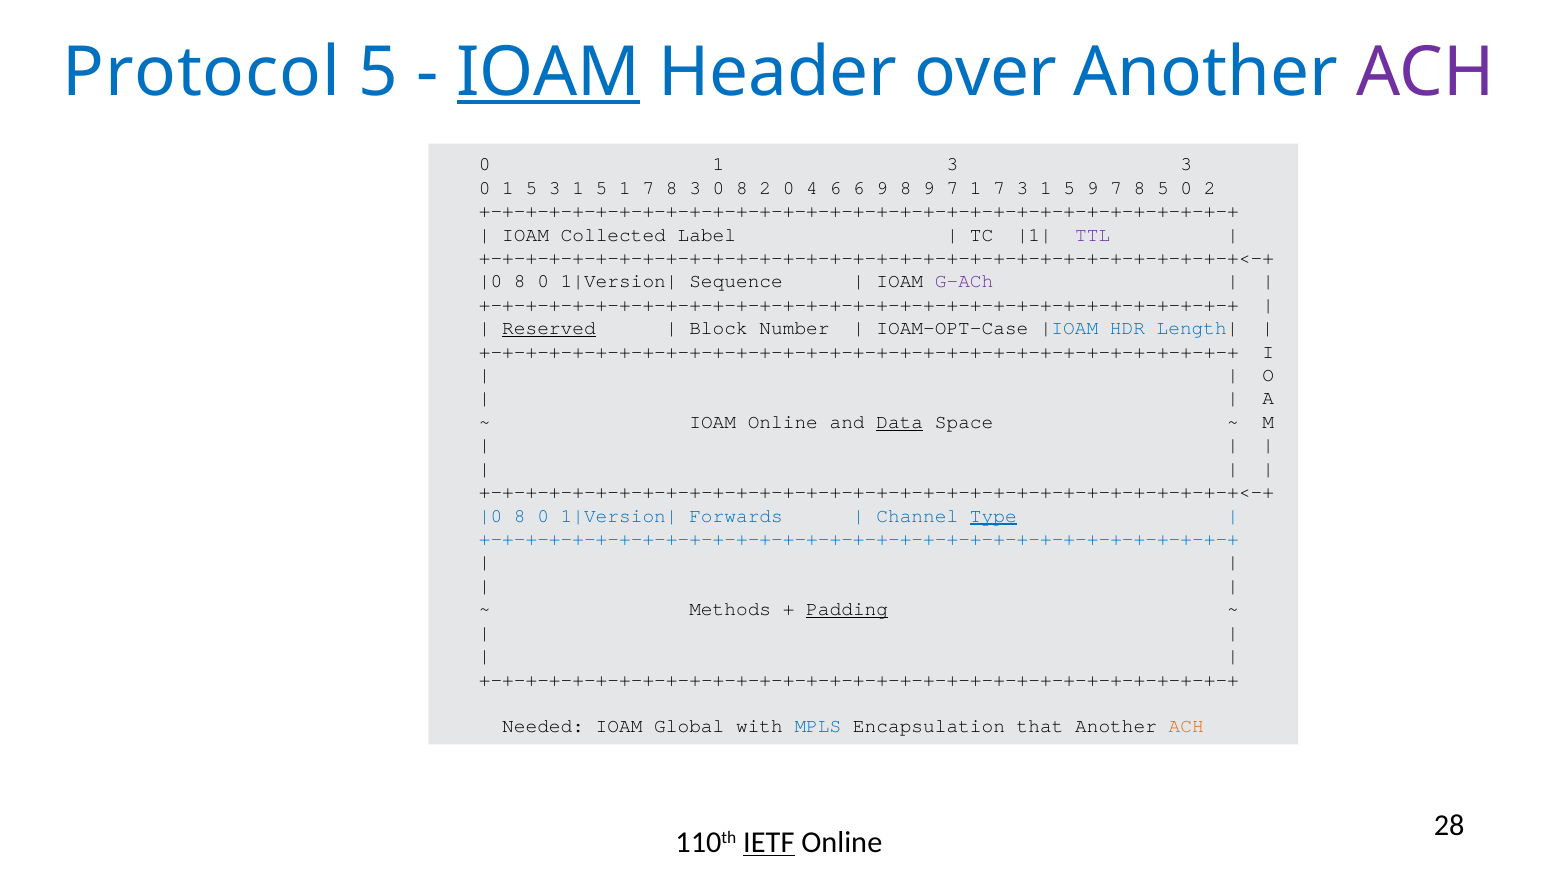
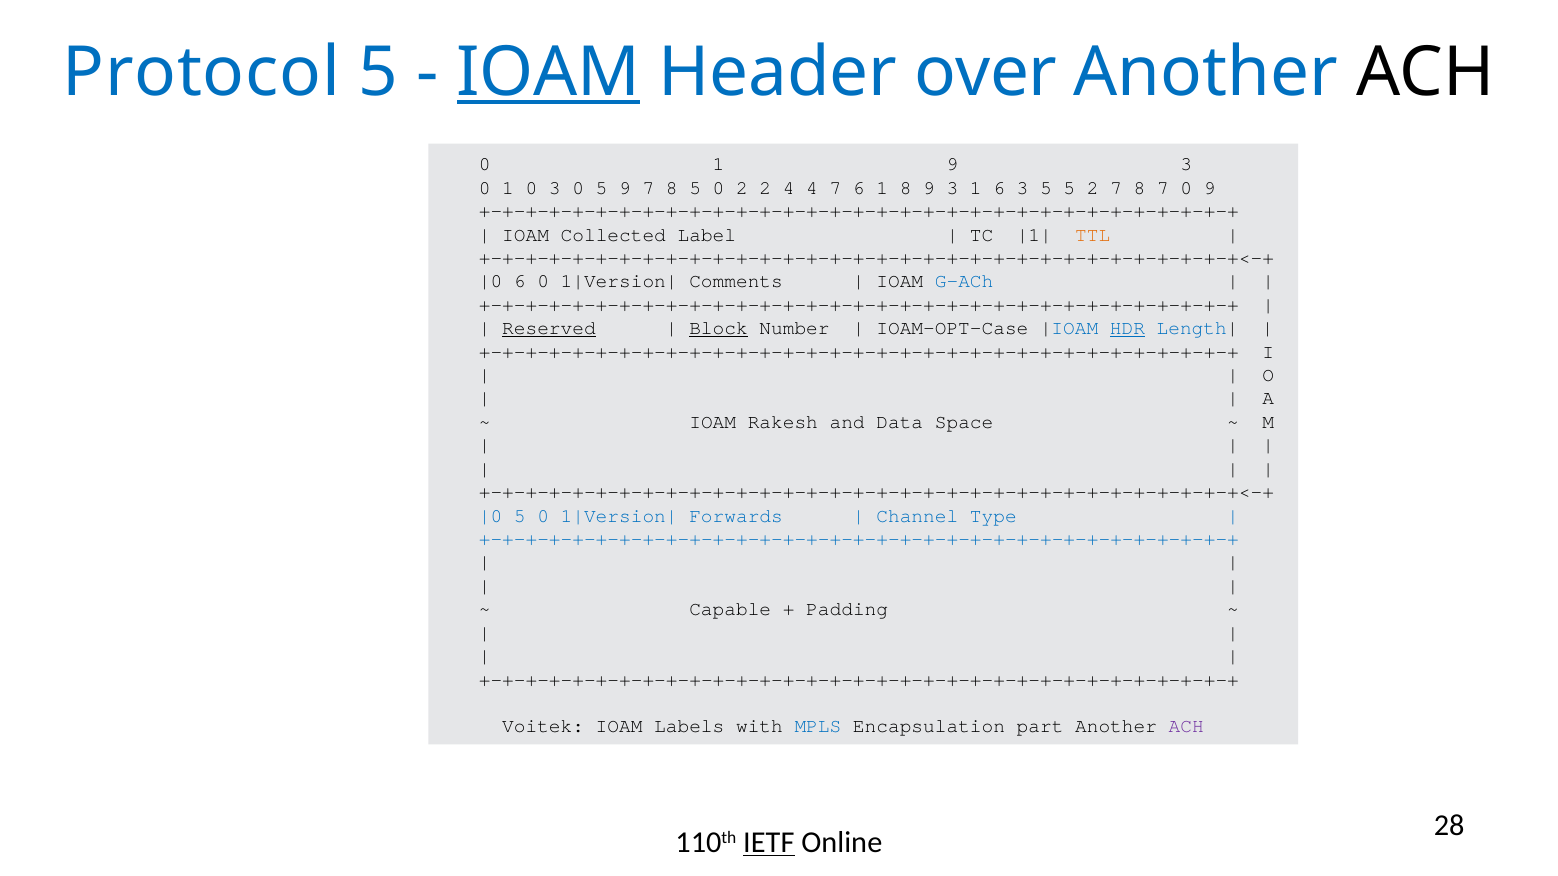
ACH colour: purple -> black (1425, 72)
1 3: 3 -> 9 (952, 164)
0 1 5: 5 -> 0 (531, 188)
1: 1 -> 0 (578, 188)
5 1: 1 -> 9 (625, 188)
8 3: 3 -> 5 (695, 188)
0 8: 8 -> 2 (742, 188)
2 0: 0 -> 4 (789, 188)
4 6: 6 -> 7 (835, 188)
6 9: 9 -> 1 (882, 188)
8 9 7: 7 -> 3 (952, 188)
7: 7 -> 6 (999, 188)
1: 1 -> 5 (1046, 188)
5 9: 9 -> 2 (1093, 188)
8 5: 5 -> 7 (1163, 188)
0 2: 2 -> 9 (1210, 188)
TTL colour: purple -> orange (1093, 235)
8: 8 -> 6 (520, 282)
Sequence: Sequence -> Comments (736, 282)
G-ACh colour: purple -> blue (964, 282)
Block underline: none -> present (719, 328)
HDR underline: none -> present (1127, 328)
IOAM Online: Online -> Rakesh (783, 422)
Data underline: present -> none (900, 422)
8: 8 -> 5 (520, 516)
Type underline: present -> none (993, 516)
Methods: Methods -> Capable (730, 610)
Padding underline: present -> none (847, 610)
Needed: Needed -> Voitek (543, 727)
Global: Global -> Labels (689, 727)
that: that -> part (1040, 727)
ACH colour: orange -> purple (1186, 727)
